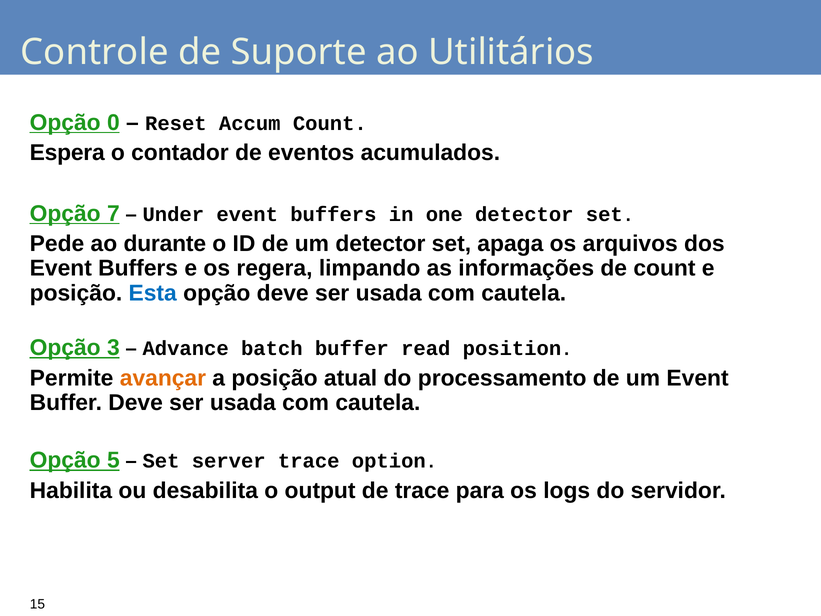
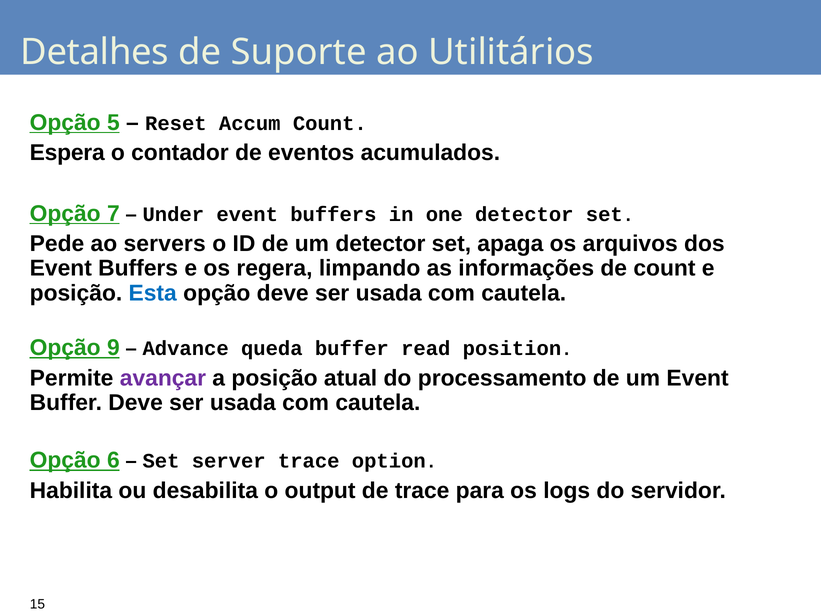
Controle: Controle -> Detalhes (95, 52)
0: 0 -> 5 (113, 122)
durante: durante -> servers (165, 244)
3: 3 -> 9 (113, 348)
batch: batch -> queda (272, 348)
avançar colour: orange -> purple (163, 378)
5: 5 -> 6 (113, 460)
